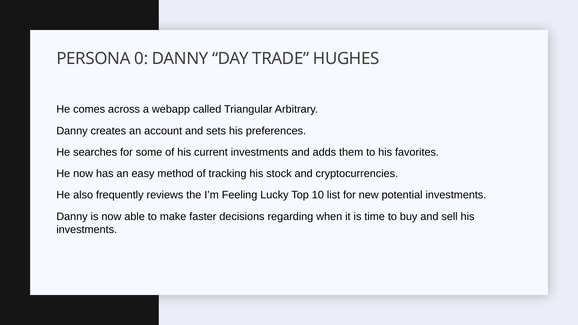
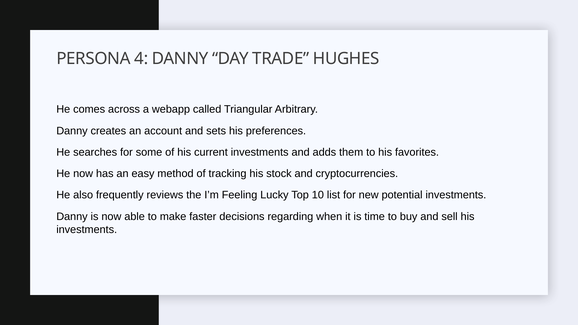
0: 0 -> 4 (141, 59)
